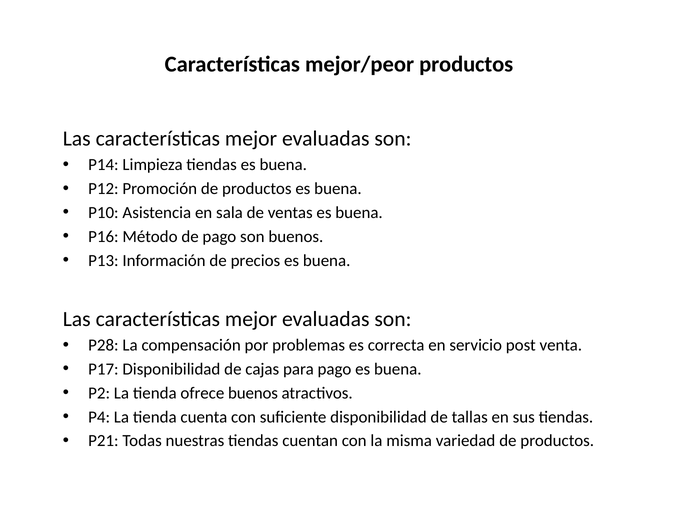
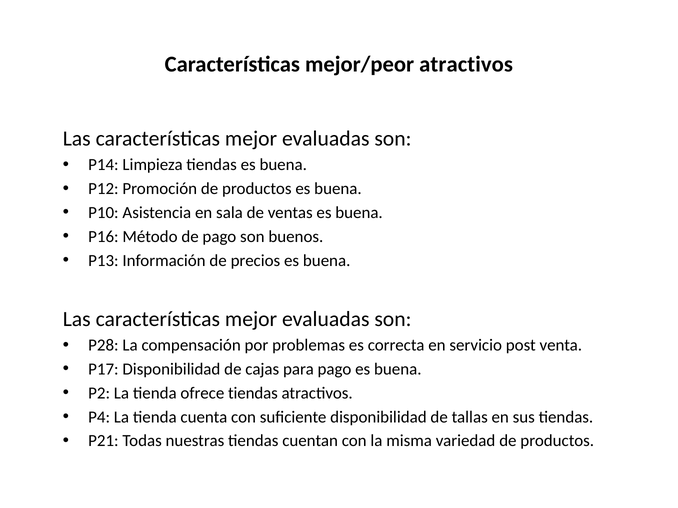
mejor/peor productos: productos -> atractivos (466, 64)
ofrece buenos: buenos -> tiendas (253, 393)
